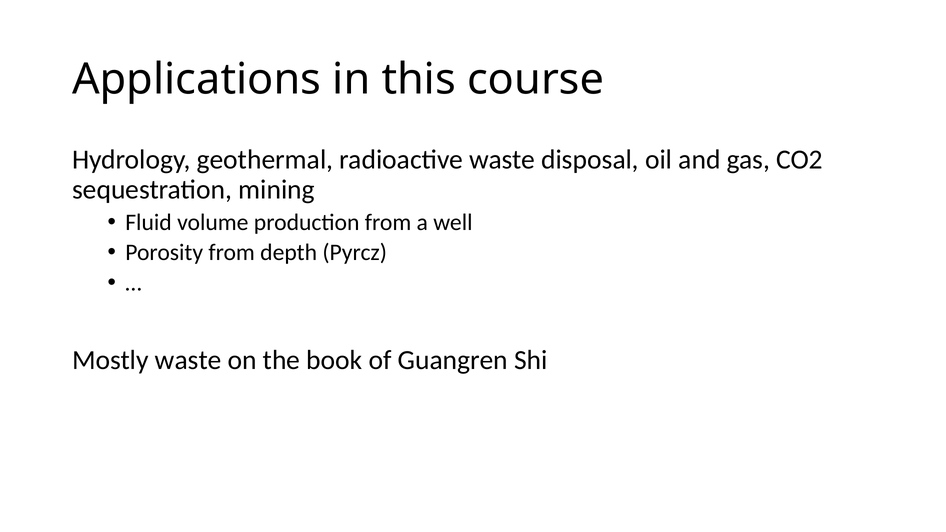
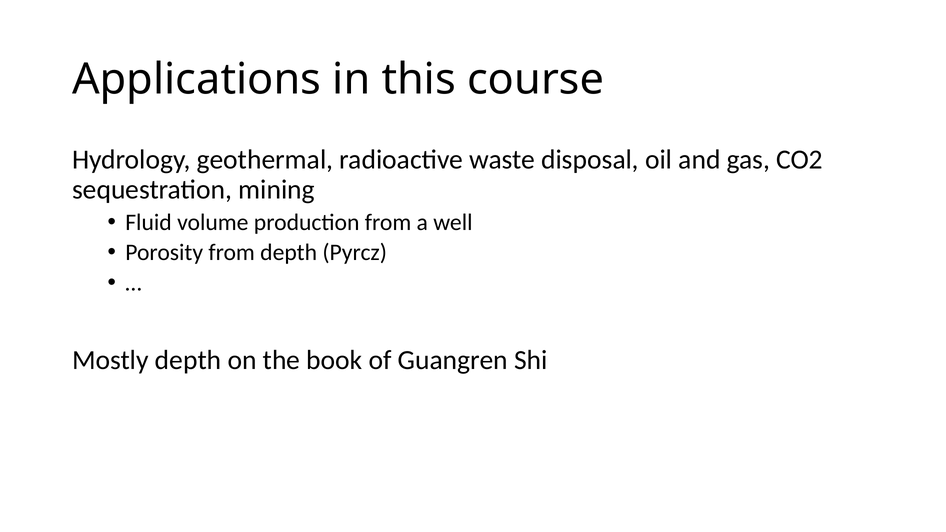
Mostly waste: waste -> depth (188, 360)
